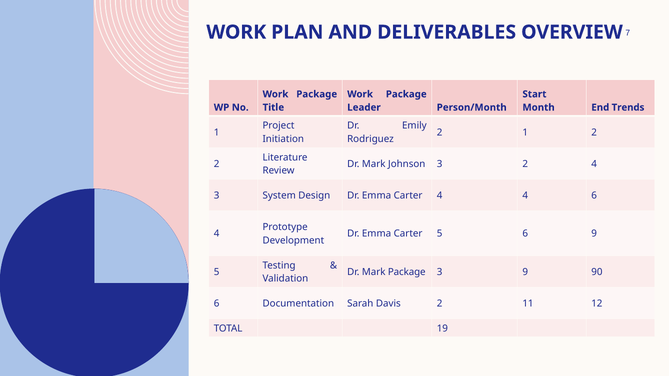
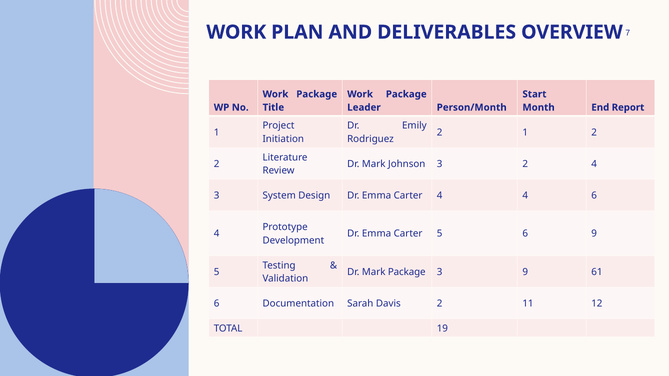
Trends: Trends -> Report (628, 107)
90: 90 -> 61 (597, 272)
